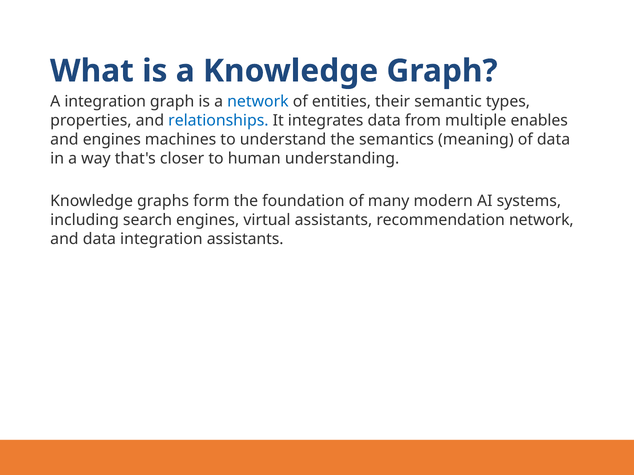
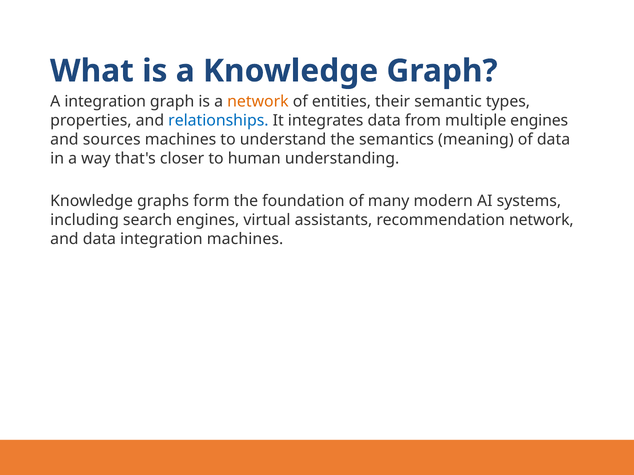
network colour: blue -> orange (258, 102)
multiple enables: enables -> engines (539, 121)
and engines: engines -> sources (112, 140)
integration assistants: assistants -> machines (245, 239)
